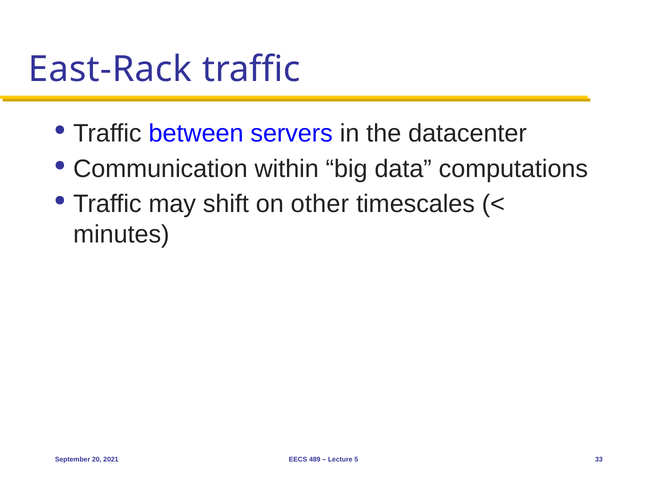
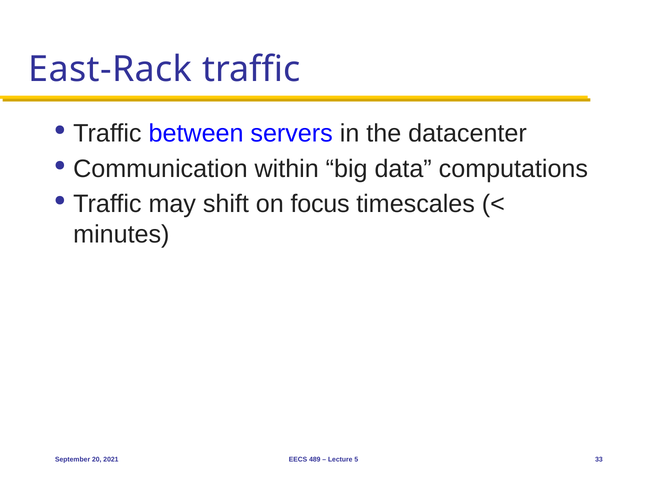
other: other -> focus (320, 204)
